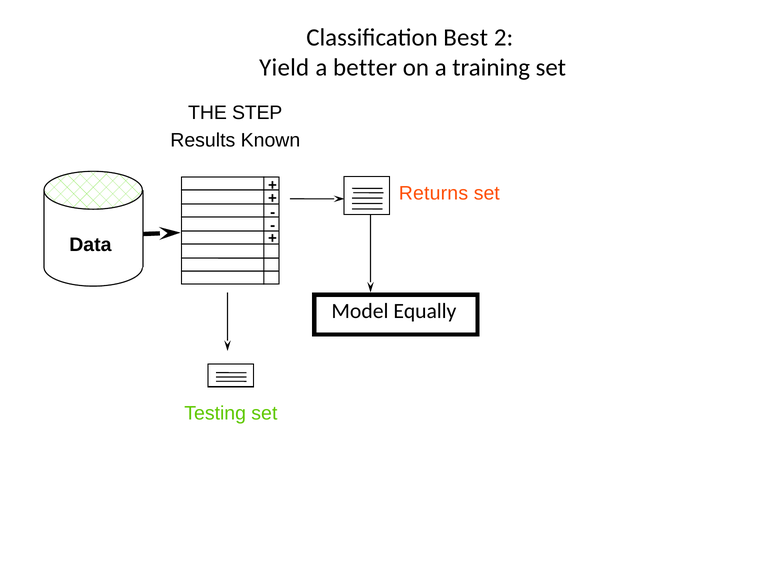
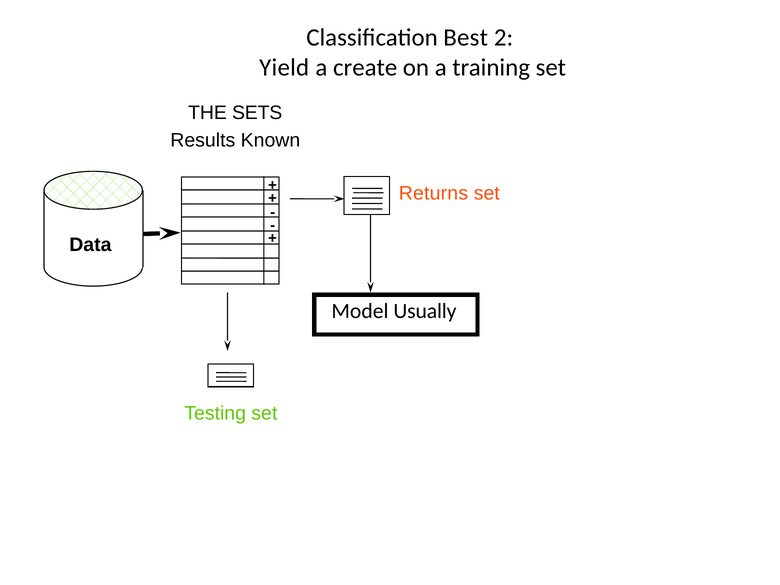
better: better -> create (365, 68)
STEP: STEP -> SETS (257, 113)
Equally: Equally -> Usually (425, 311)
